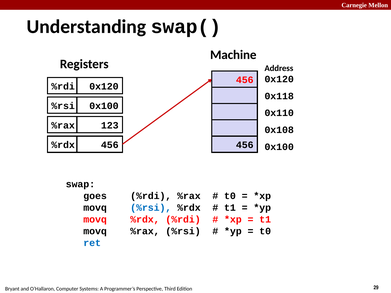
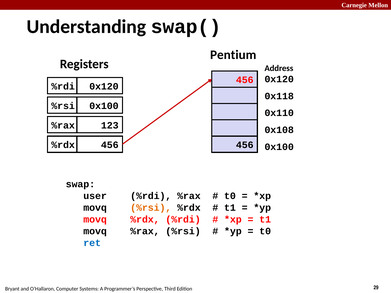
Machine: Machine -> Pentium (233, 55)
goes: goes -> user (95, 196)
%rsi colour: blue -> orange (151, 208)
